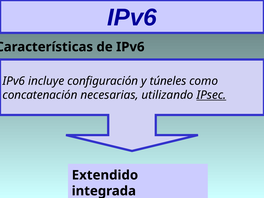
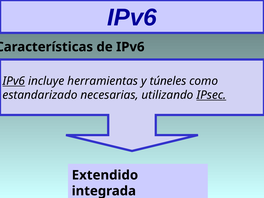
IPv6 underline: none -> present (14, 81)
configuración: configuración -> herramientas (103, 81)
concatenación: concatenación -> estandarizado (40, 95)
